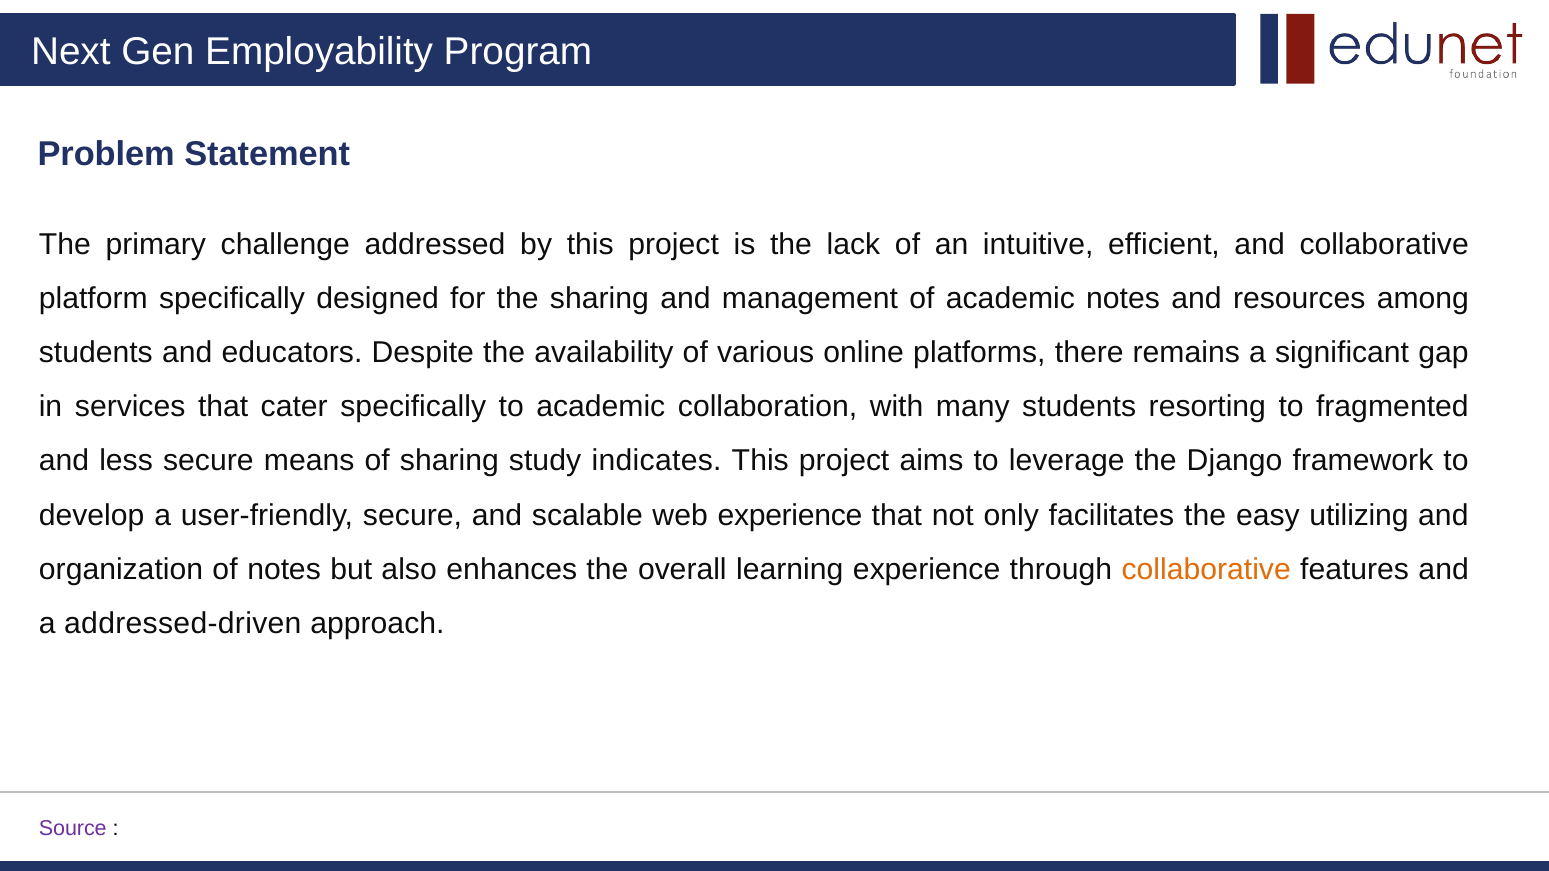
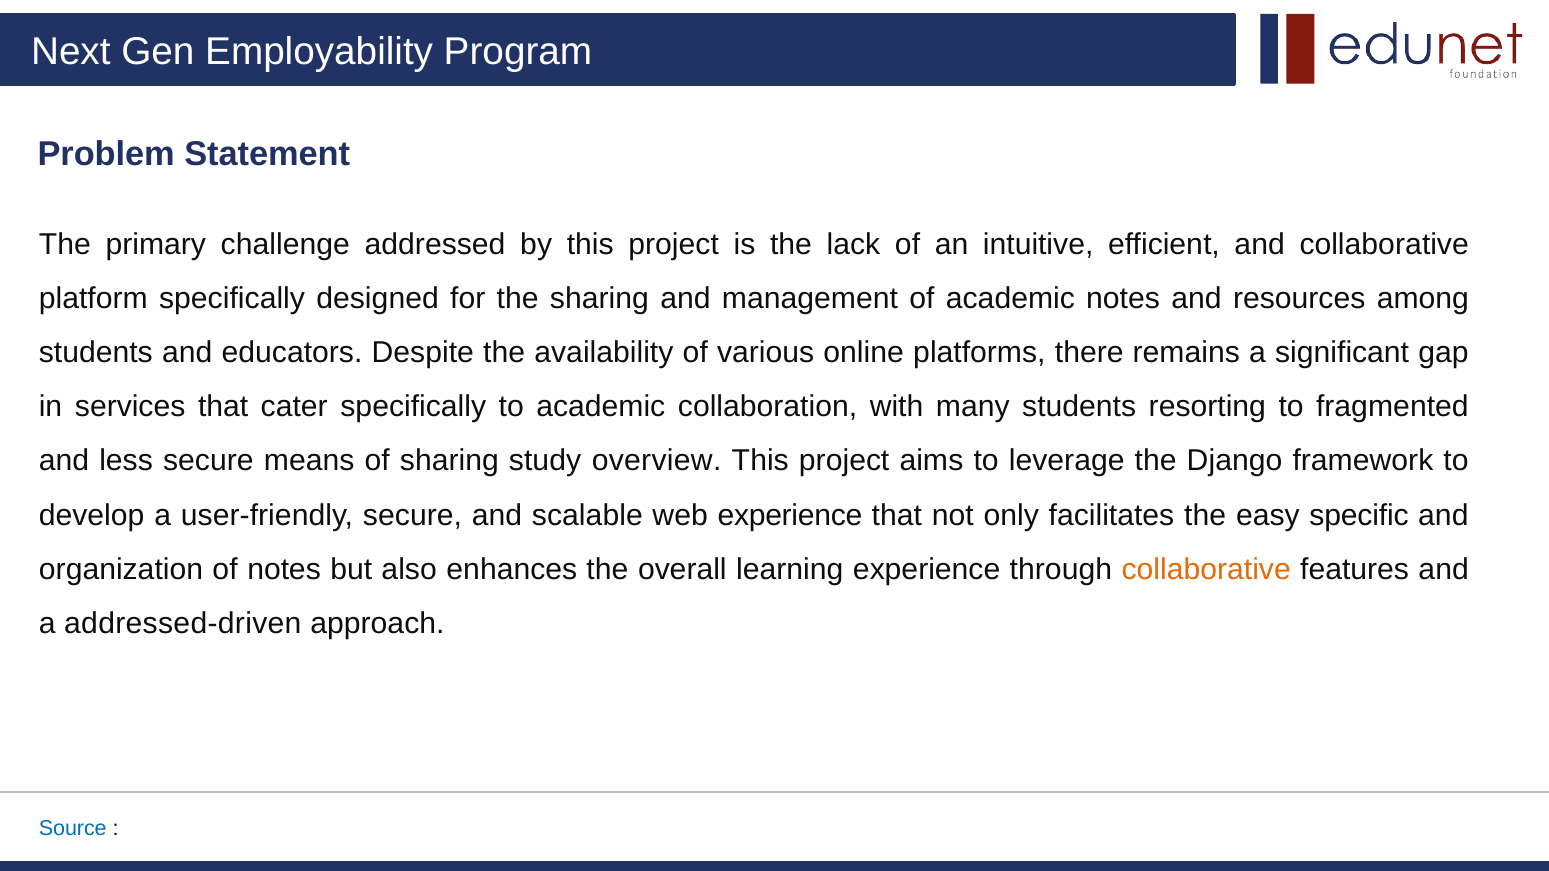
indicates: indicates -> overview (657, 461)
utilizing: utilizing -> specific (1359, 515)
Source colour: purple -> blue (73, 828)
